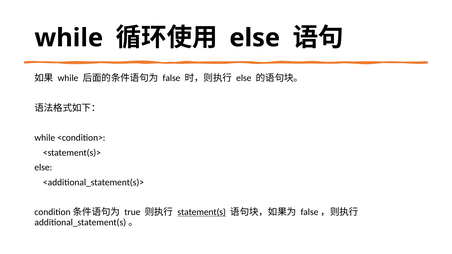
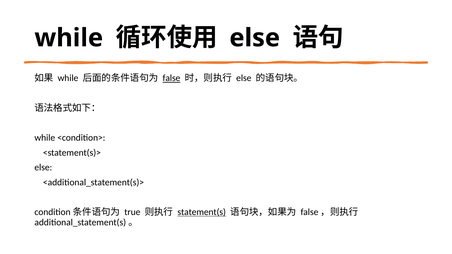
false underline: none -> present (171, 78)
